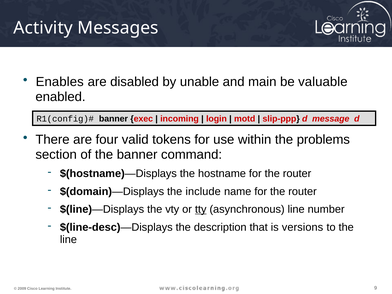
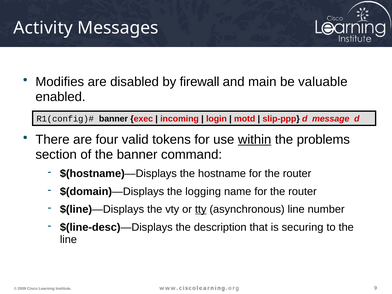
Enables: Enables -> Modifies (60, 82)
unable: unable -> firewall (200, 82)
within underline: none -> present (255, 140)
include: include -> logging (203, 191)
versions: versions -> securing (303, 227)
